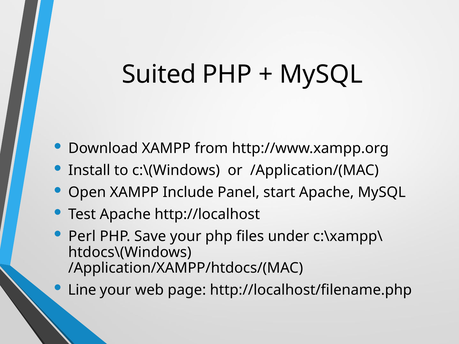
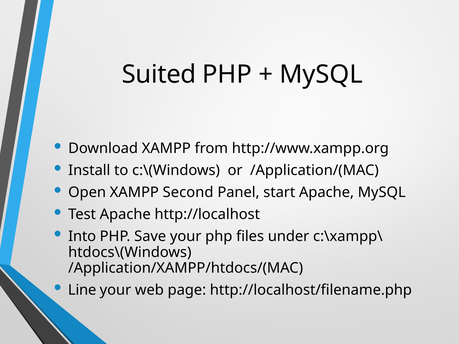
Include: Include -> Second (188, 193)
Perl: Perl -> Into (82, 237)
